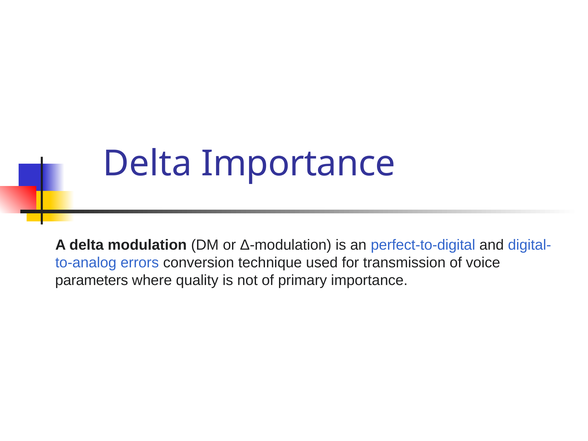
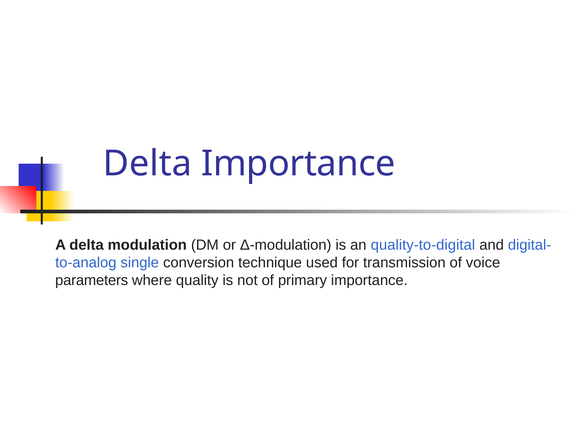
perfect-to-digital: perfect-to-digital -> quality-to-digital (423, 245)
errors: errors -> single (140, 263)
